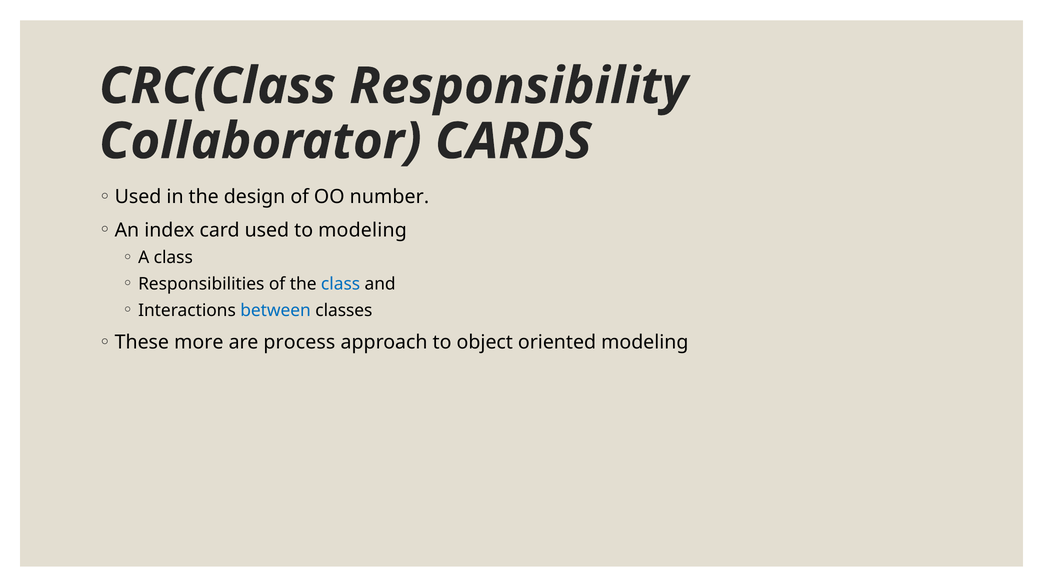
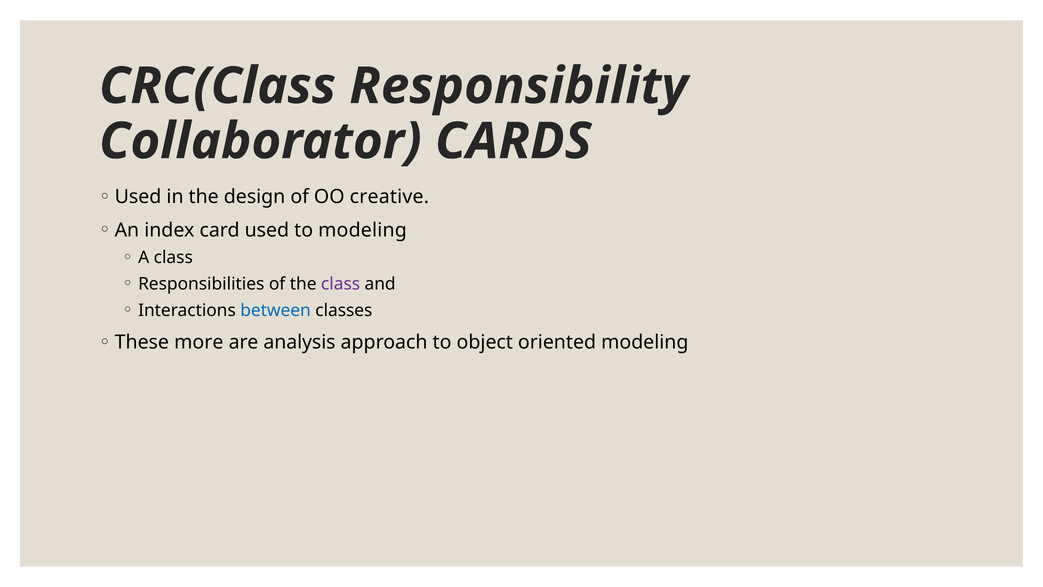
number: number -> creative (389, 197)
class colour: blue -> purple (341, 284)
process: process -> analysis (299, 342)
